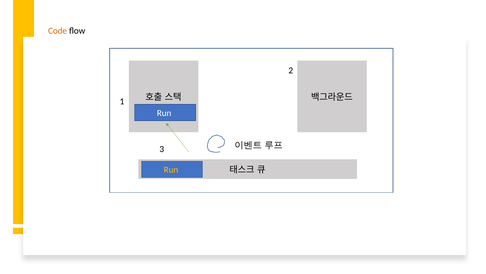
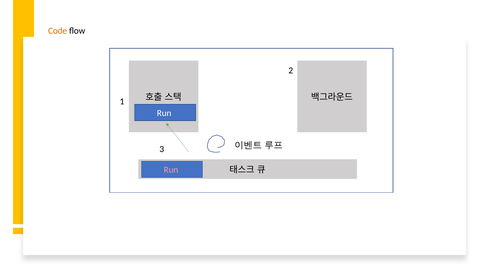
Run colour: yellow -> pink (171, 170)
